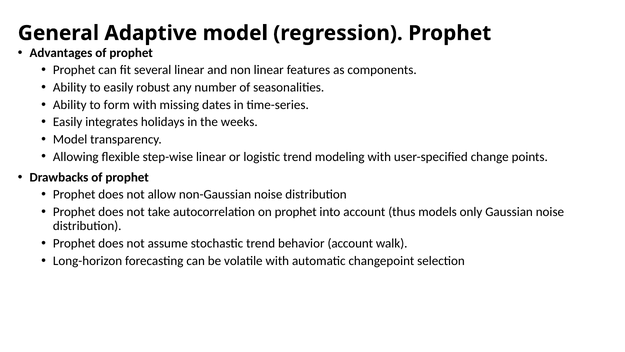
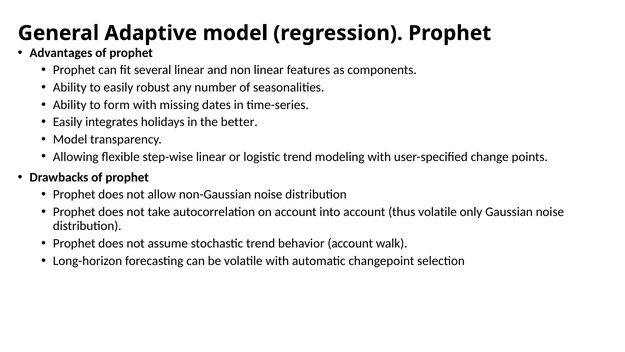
weeks: weeks -> better (239, 122)
on prophet: prophet -> account (296, 212)
thus models: models -> volatile (438, 212)
